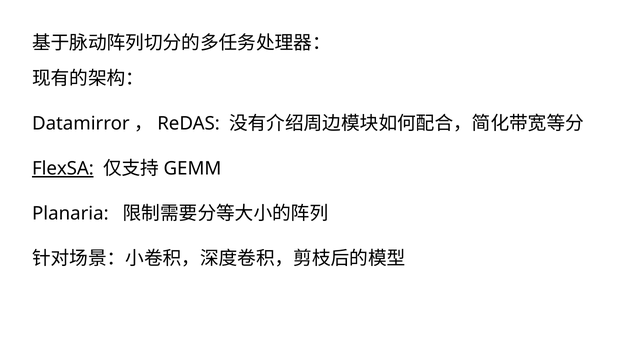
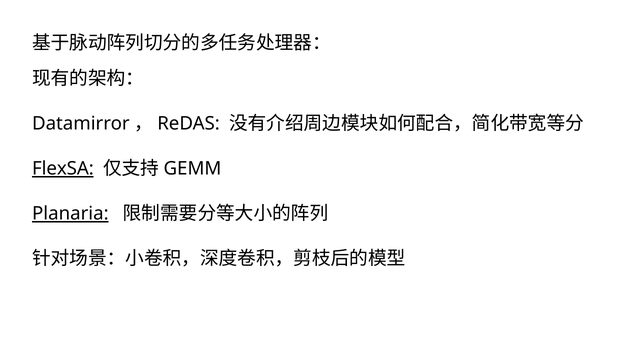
Planaria underline: none -> present (70, 213)
